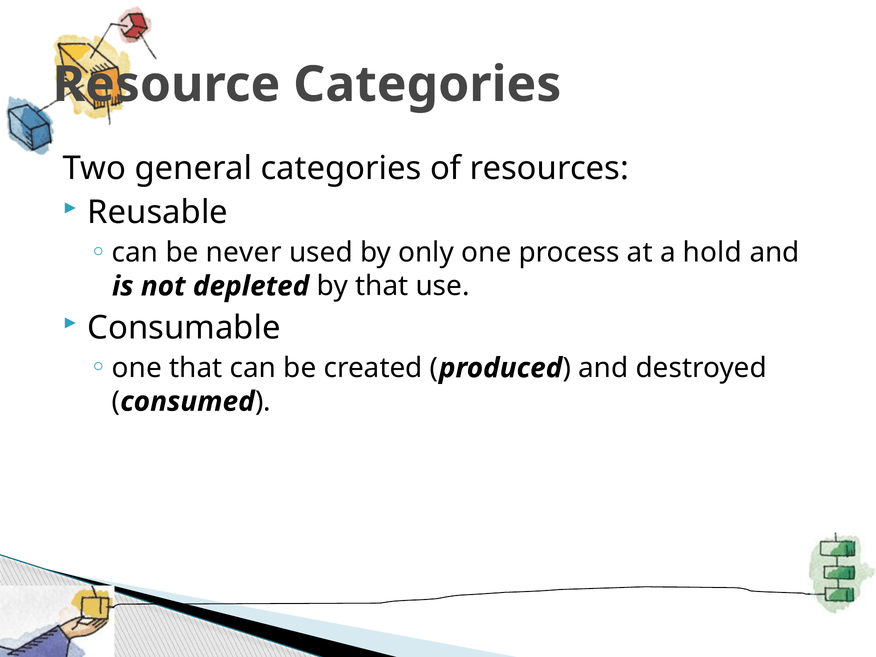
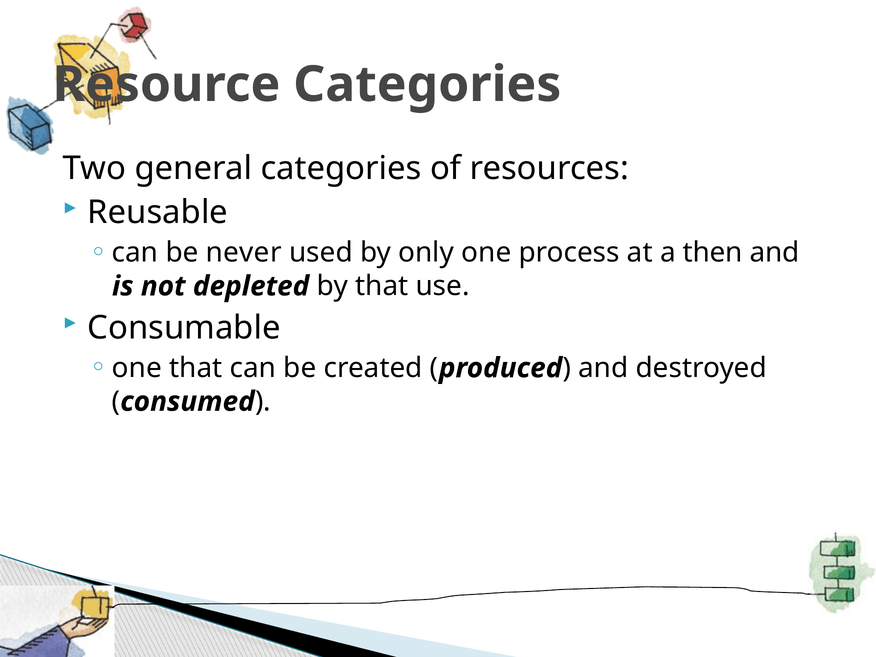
hold: hold -> then (713, 253)
